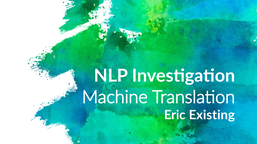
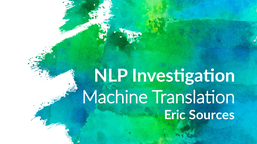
Existing: Existing -> Sources (212, 116)
